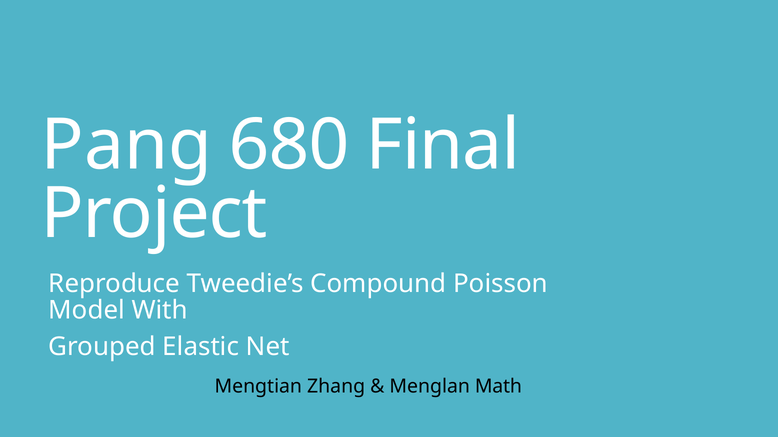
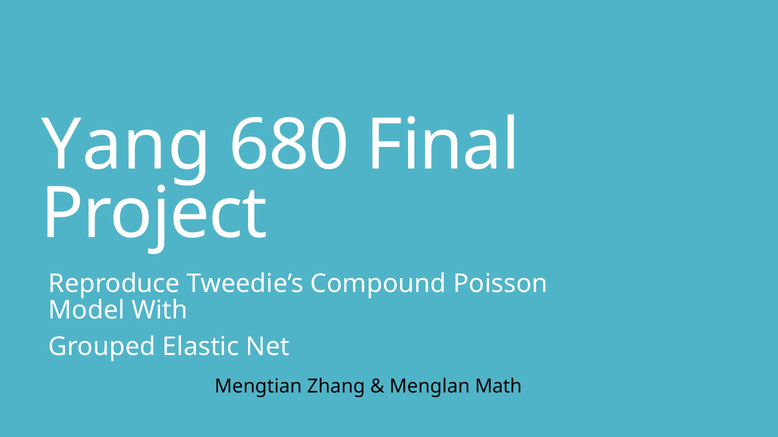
Pang: Pang -> Yang (126, 145)
